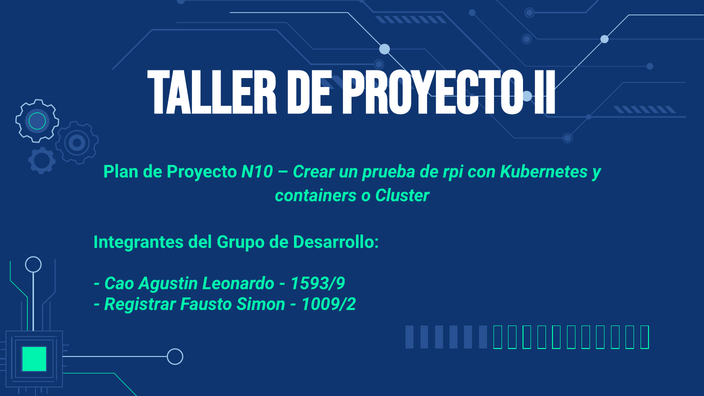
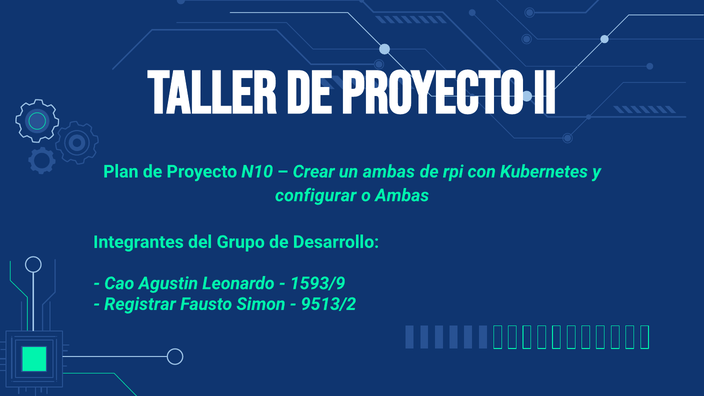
un prueba: prueba -> ambas (389, 172)
containers: containers -> configurar (316, 195)
o Cluster: Cluster -> Ambas (402, 195)
1009/2: 1009/2 -> 9513/2 (328, 304)
